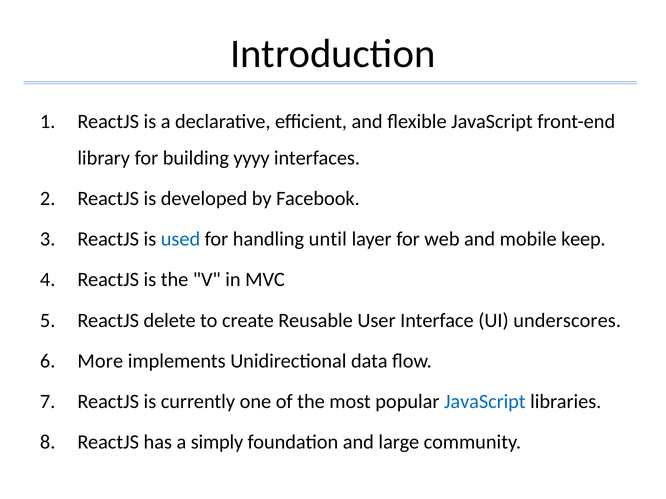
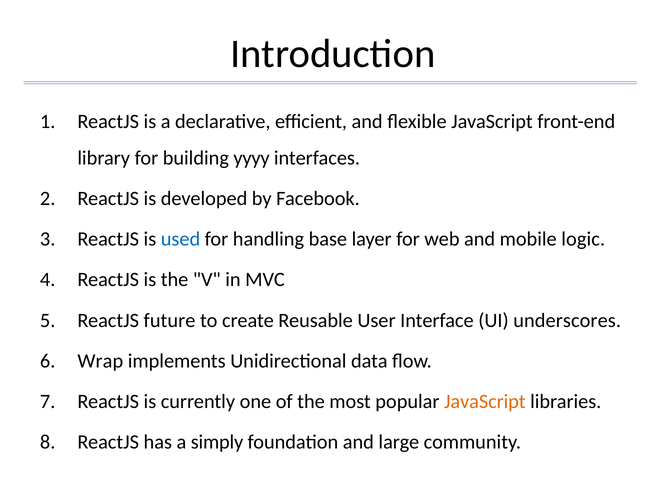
until: until -> base (328, 239)
keep: keep -> logic (583, 239)
delete: delete -> future (170, 321)
More: More -> Wrap (100, 361)
JavaScript colour: blue -> orange (485, 402)
